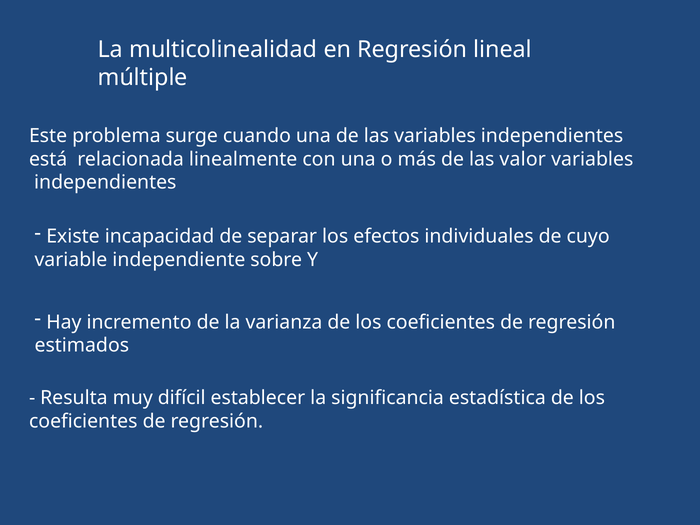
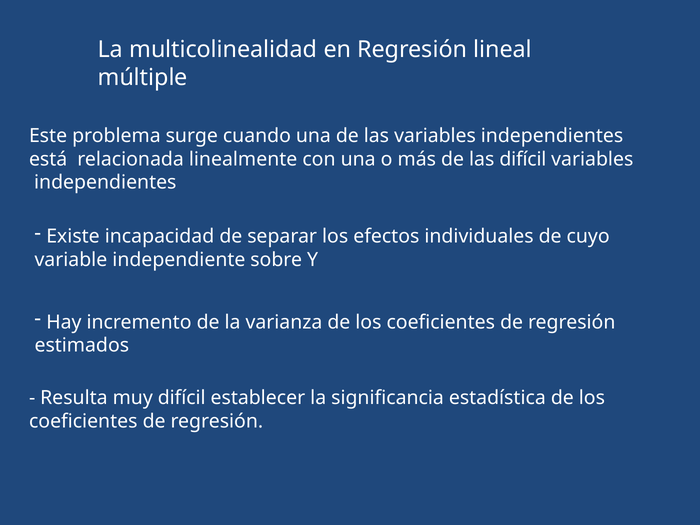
las valor: valor -> difícil (523, 159)
